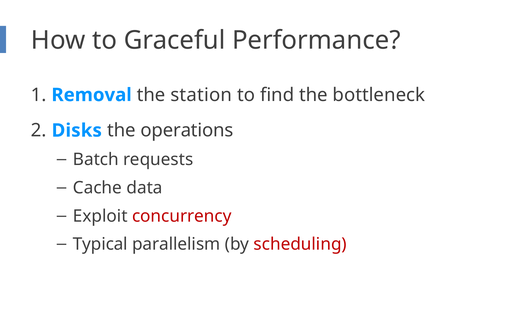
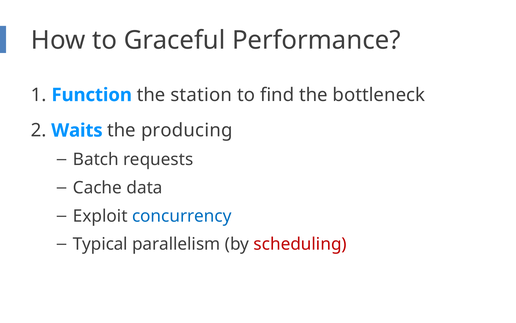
Removal: Removal -> Function (92, 95)
Disks: Disks -> Waits (77, 130)
operations: operations -> producing (187, 130)
concurrency colour: red -> blue (182, 216)
